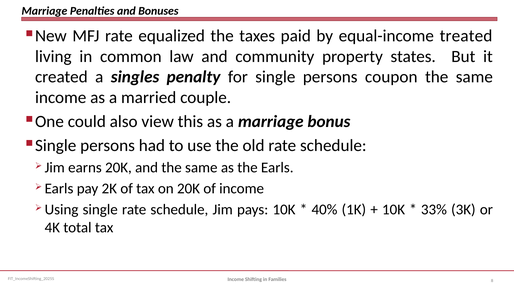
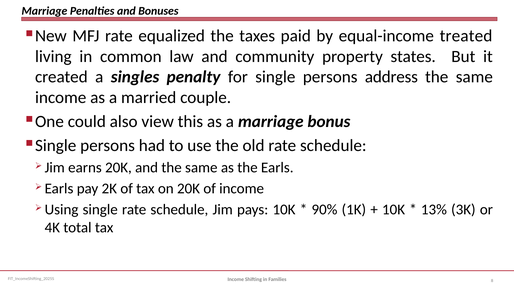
coupon: coupon -> address (391, 77)
40%: 40% -> 90% (324, 210)
33%: 33% -> 13% (434, 210)
